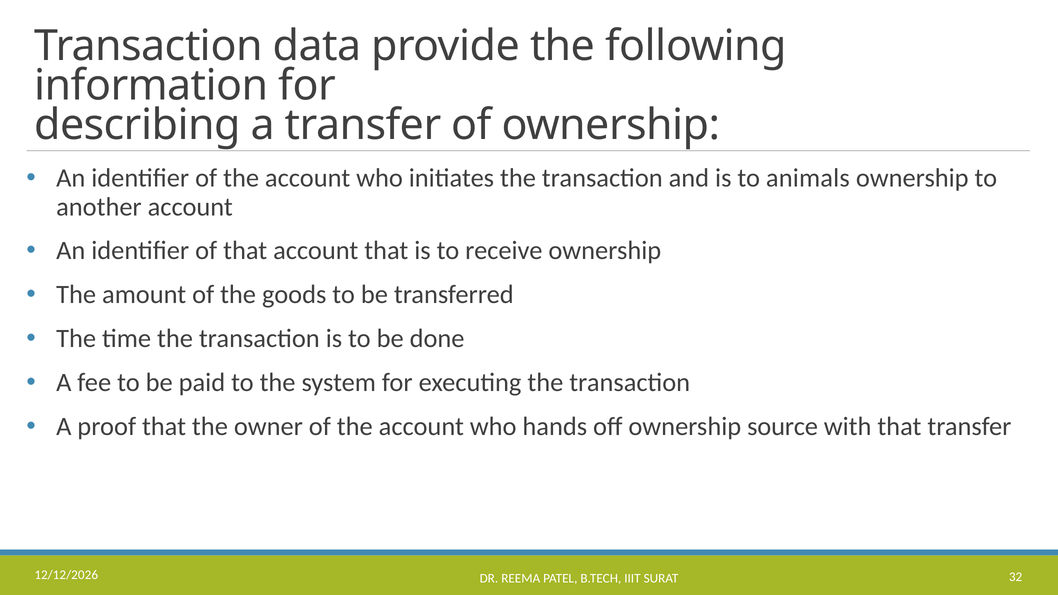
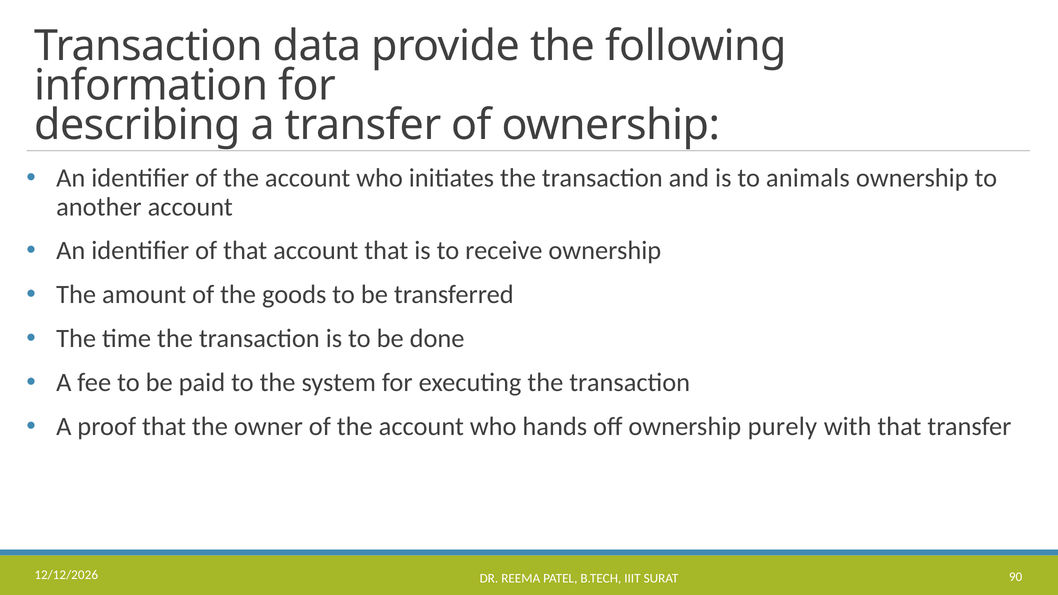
source: source -> purely (782, 427)
32: 32 -> 90 (1016, 577)
